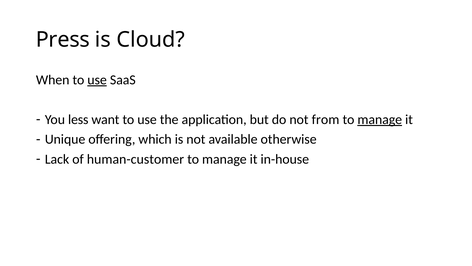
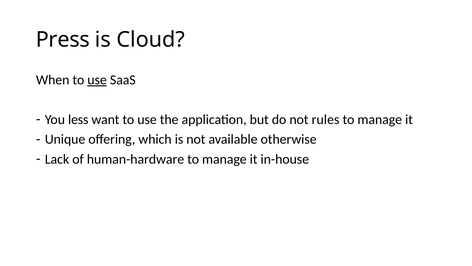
from: from -> rules (326, 119)
manage underline: present -> none (380, 119)
human-customer: human-customer -> human-hardware (136, 159)
